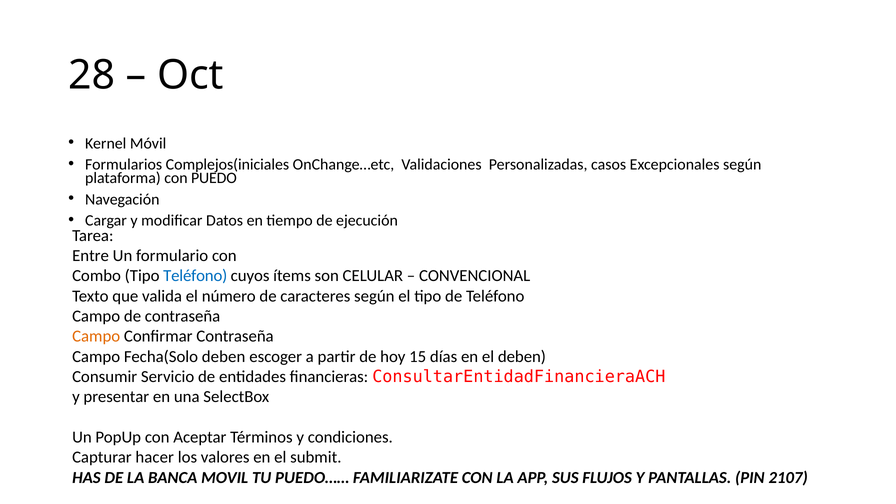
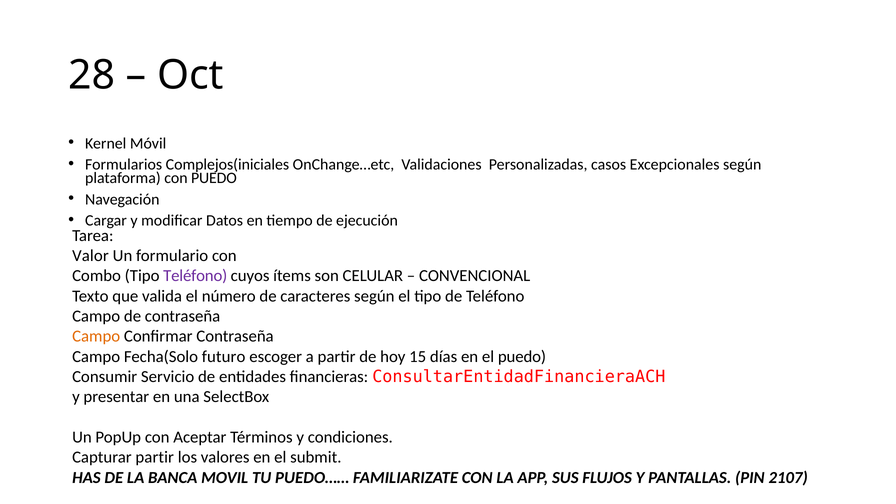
Entre: Entre -> Valor (90, 256)
Teléfono colour: blue -> purple (195, 276)
Fecha(Solo deben: deben -> futuro (224, 357)
el deben: deben -> puedo (522, 357)
Capturar hacer: hacer -> partir (155, 457)
